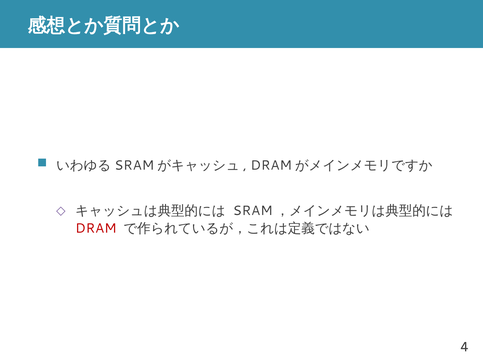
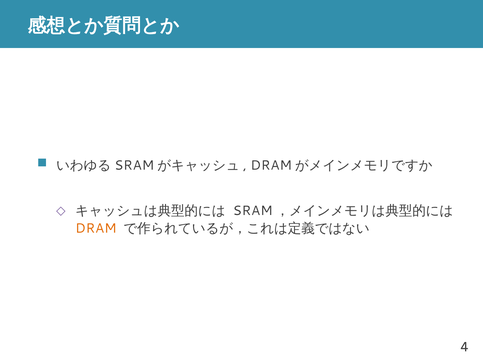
DRAM colour: red -> orange (96, 229)
